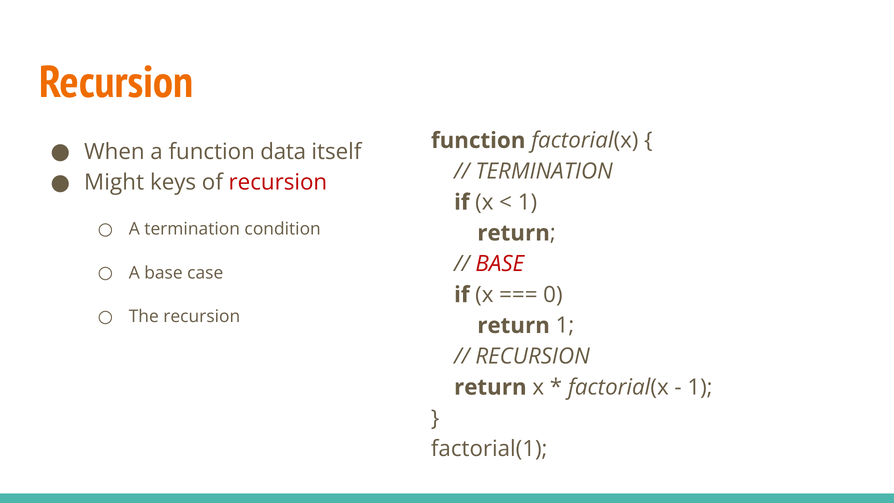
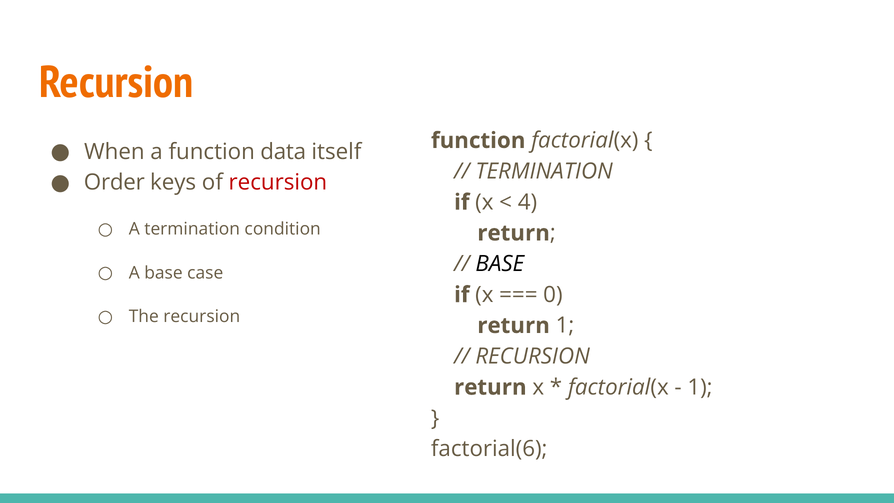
Might: Might -> Order (114, 183)
1: 1 -> 4 (527, 202)
BASE colour: red -> black (500, 264)
factorial(1: factorial(1 -> factorial(6 (489, 449)
